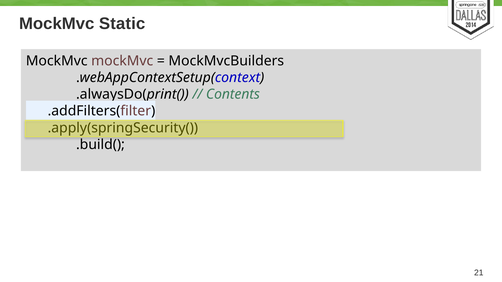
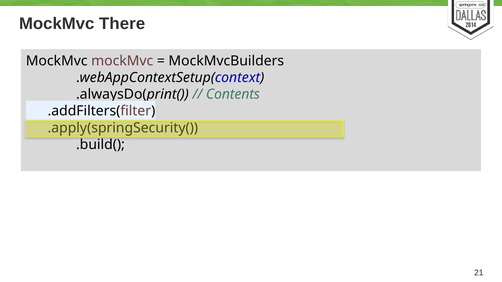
Static: Static -> There (122, 24)
